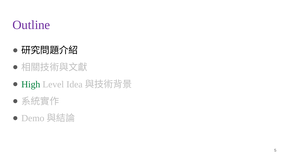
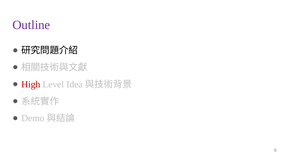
High colour: green -> red (31, 84)
